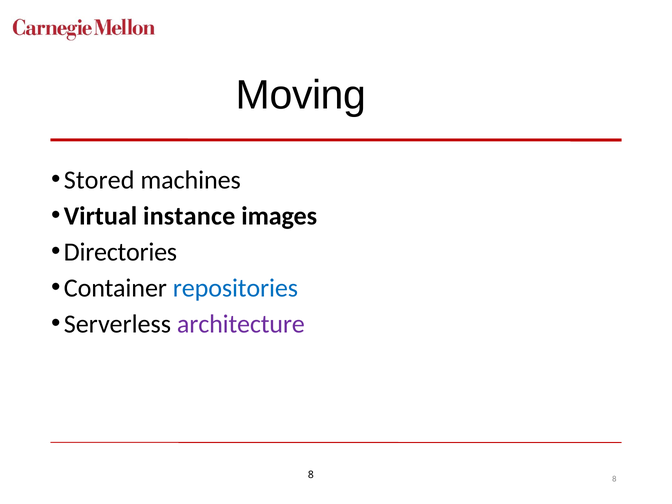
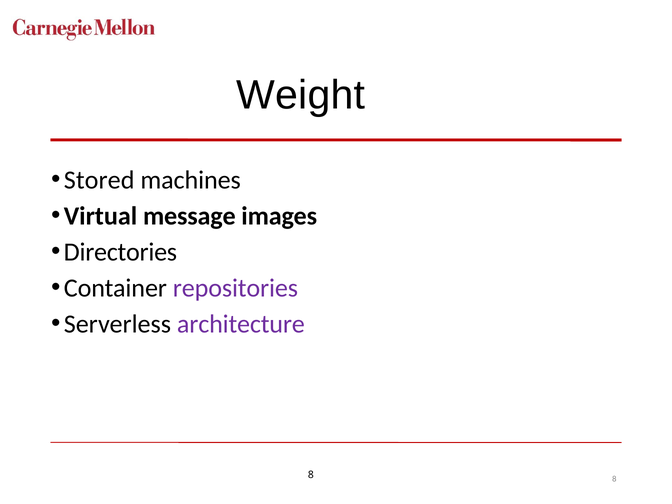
Moving: Moving -> Weight (301, 95)
instance: instance -> message (189, 216)
repositories colour: blue -> purple (235, 288)
